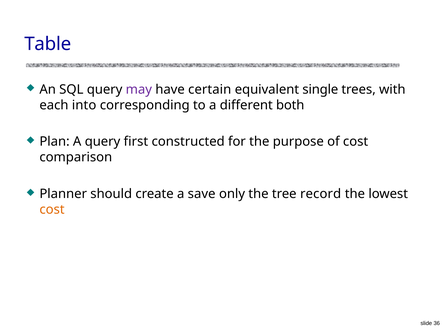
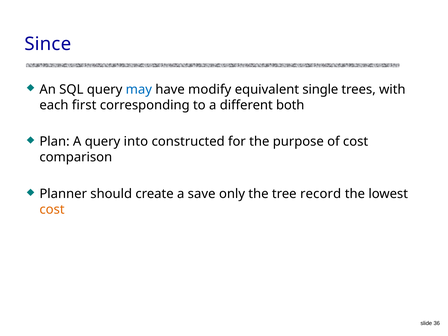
Table: Table -> Since (48, 44)
may colour: purple -> blue (139, 89)
certain: certain -> modify (210, 89)
into: into -> first (84, 105)
first: first -> into (136, 142)
